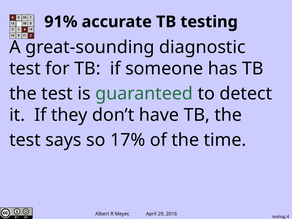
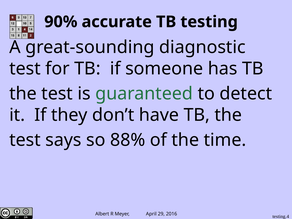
91%: 91% -> 90% (61, 22)
17%: 17% -> 88% (128, 140)
